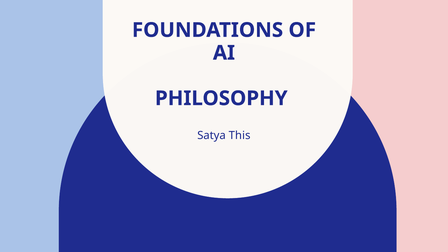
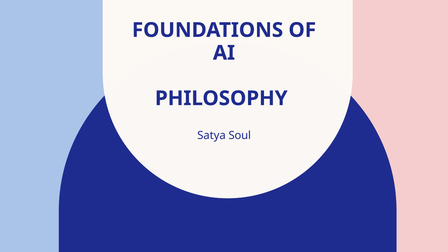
This: This -> Soul (240, 136)
